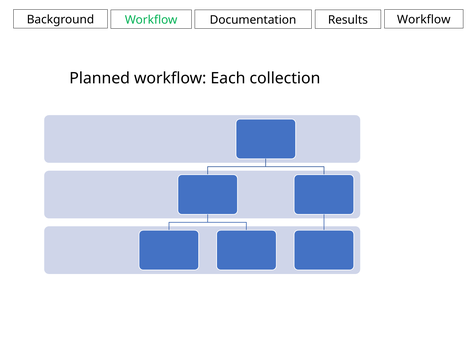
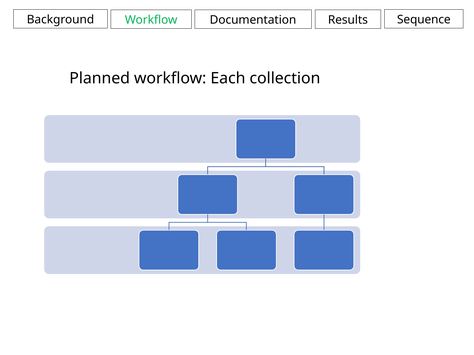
Results Workflow: Workflow -> Sequence (424, 20)
